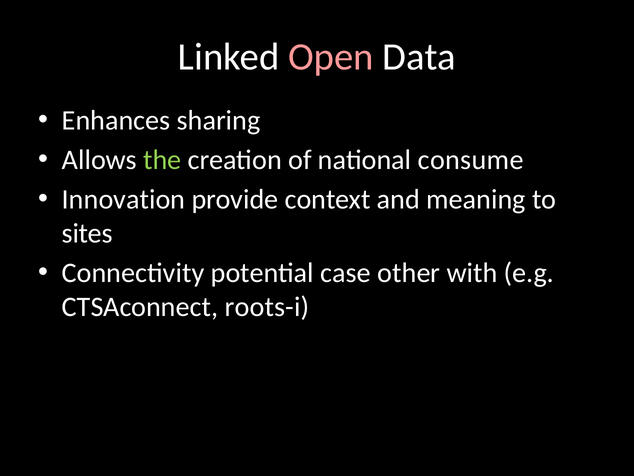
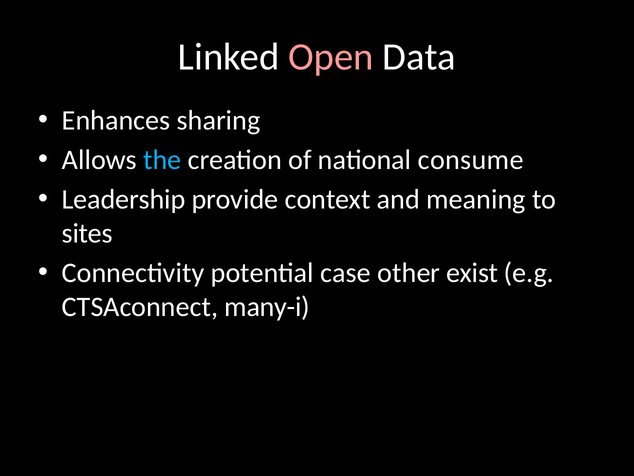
the colour: light green -> light blue (162, 160)
Innovation: Innovation -> Leadership (124, 199)
with: with -> exist (472, 273)
roots-i: roots-i -> many-i (267, 306)
